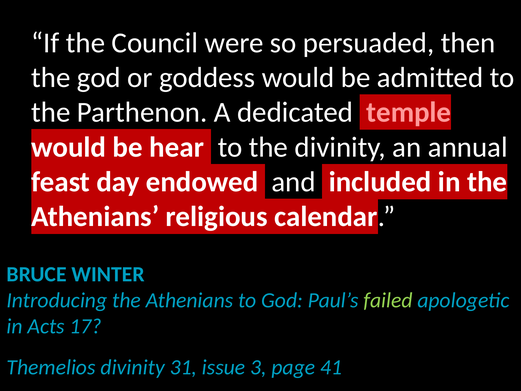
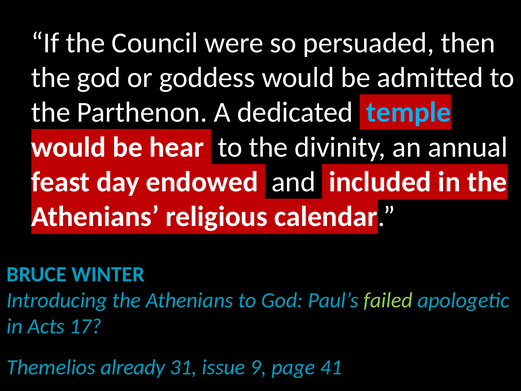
temple colour: pink -> light blue (409, 112)
Themelios divinity: divinity -> already (133, 367)
3: 3 -> 9 (258, 367)
